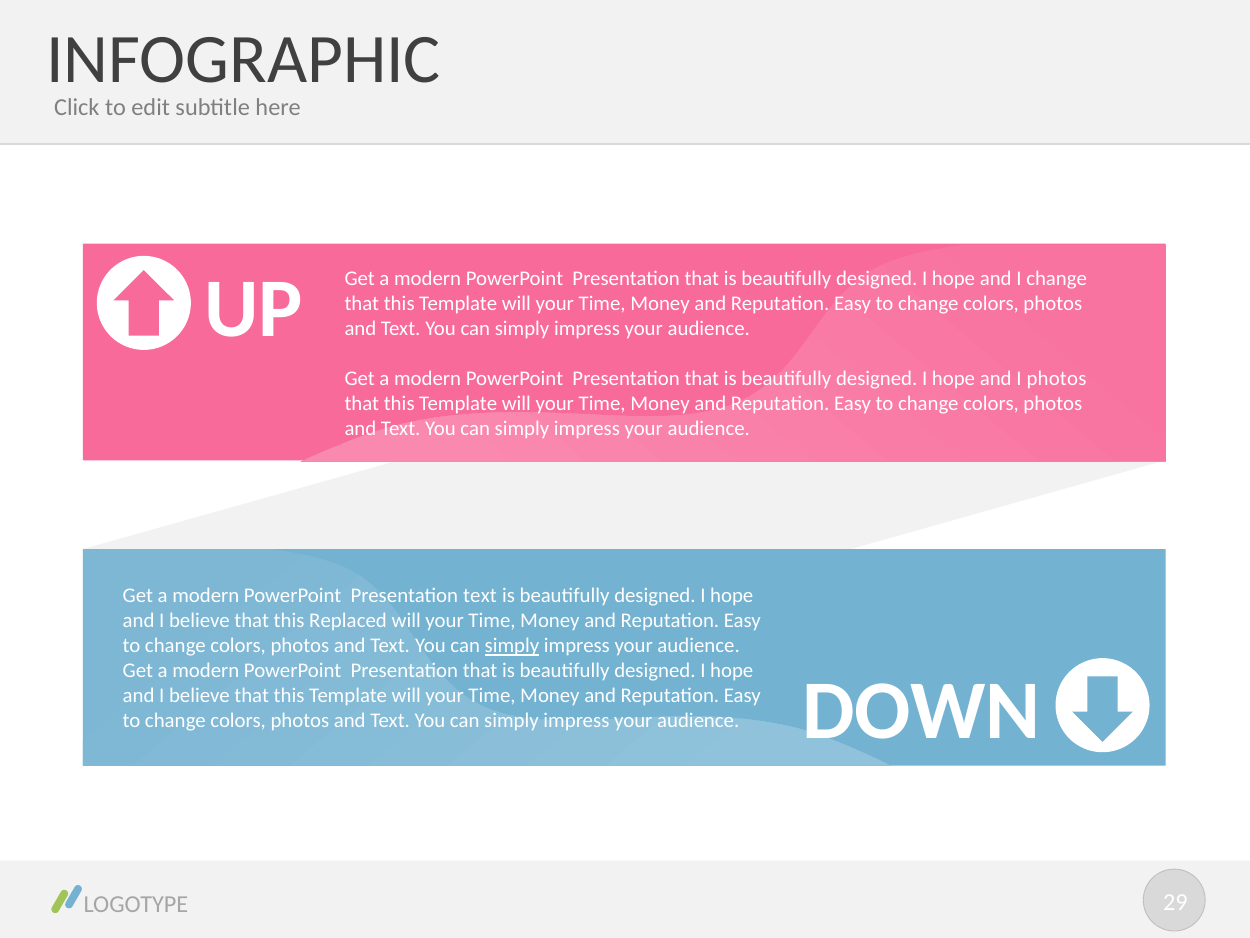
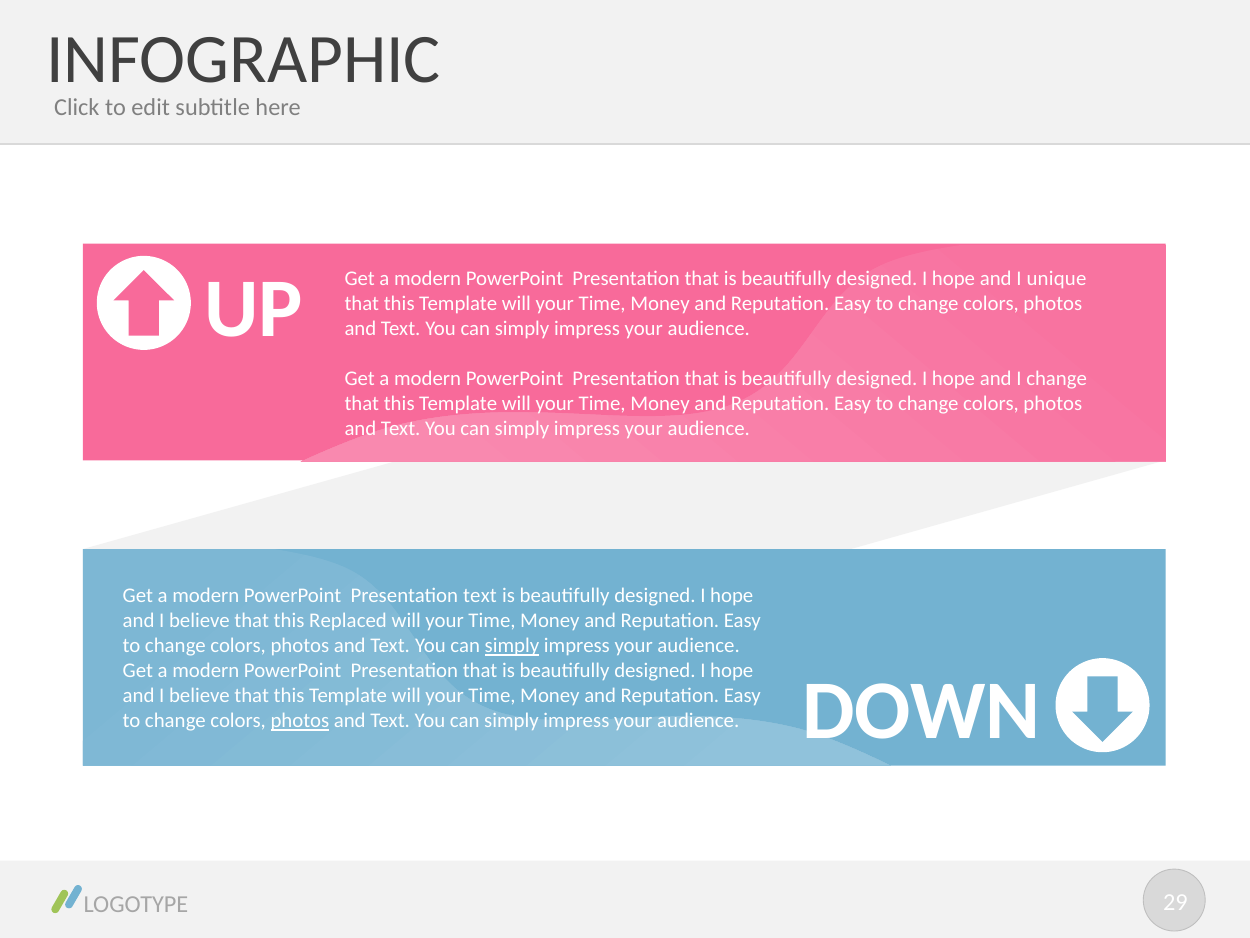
I change: change -> unique (1056, 278)
I photos: photos -> change (1057, 378)
photos underline: none -> present (300, 721)
